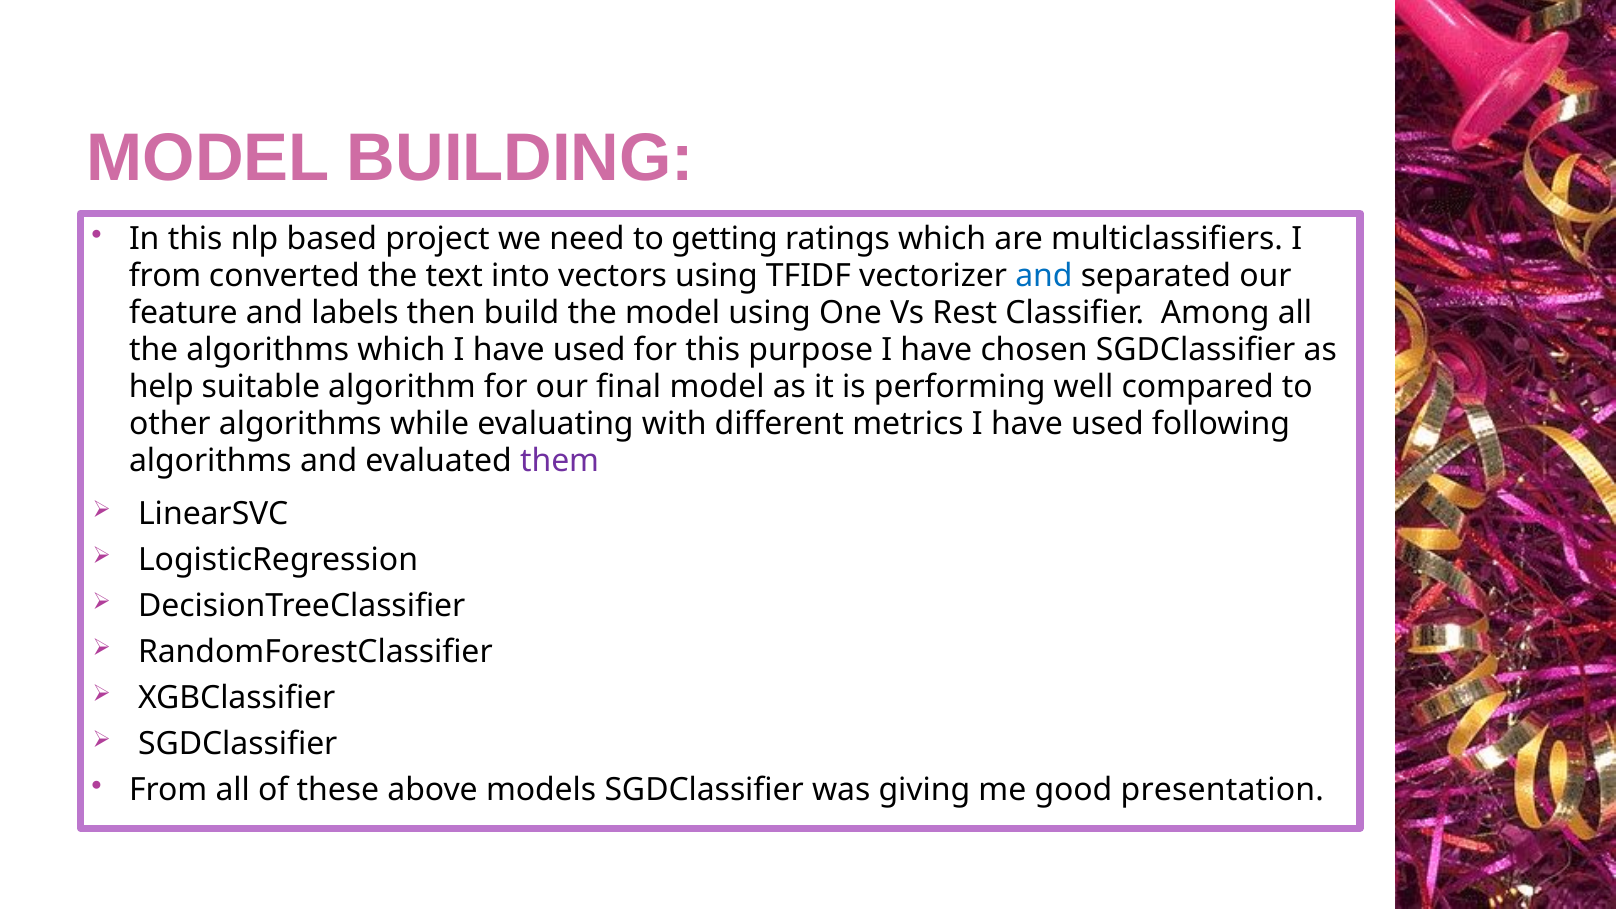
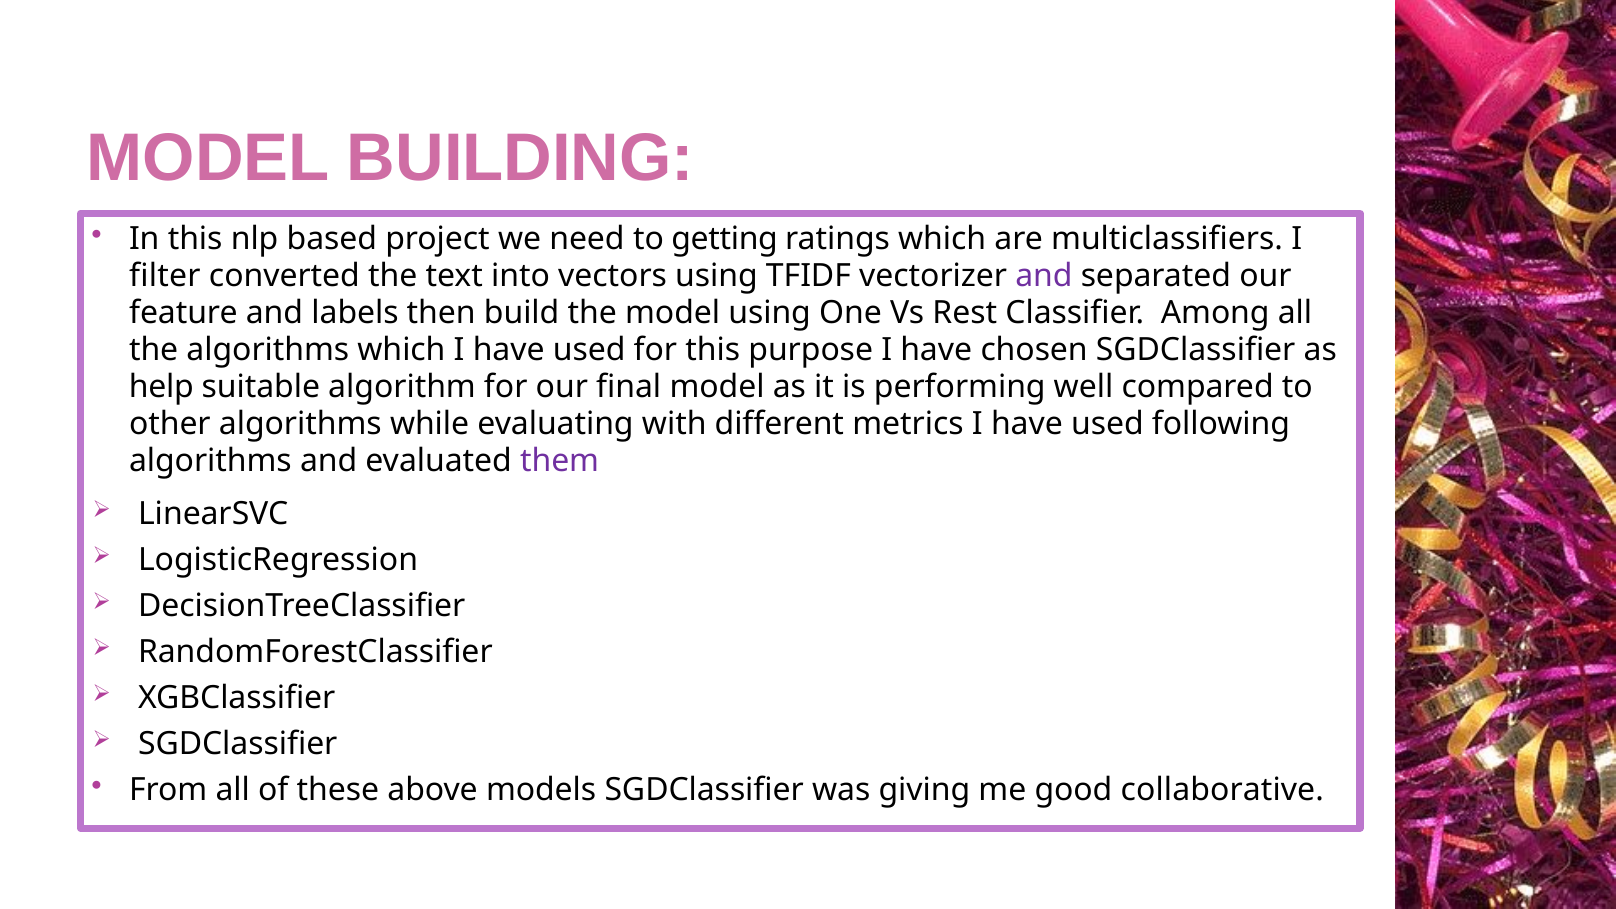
from: from -> filter (165, 276)
and colour: blue -> purple (1044, 276)
presentation: presentation -> collaborative (1222, 790)
